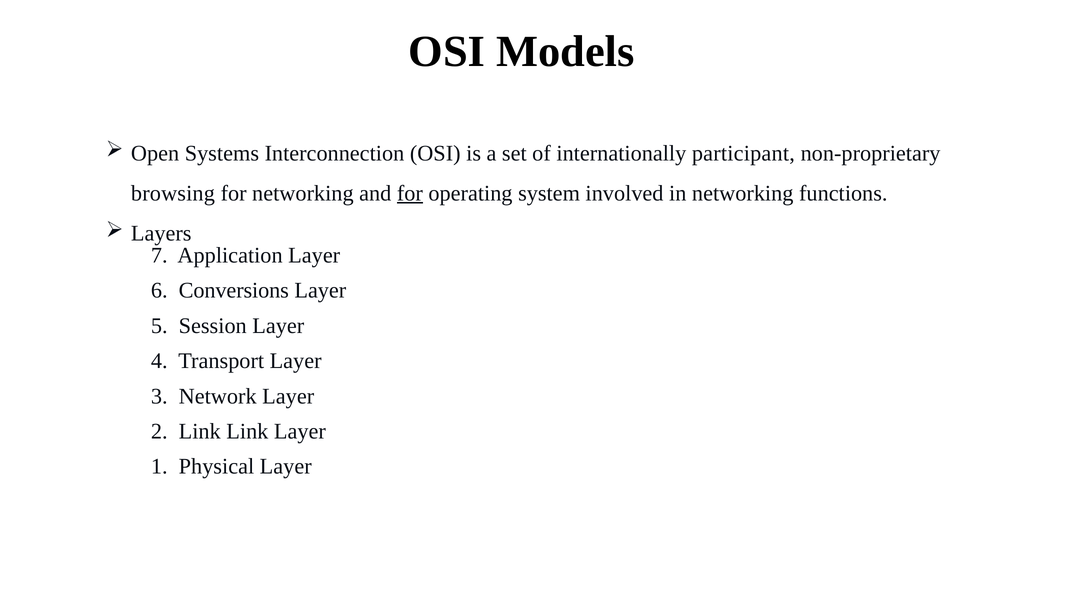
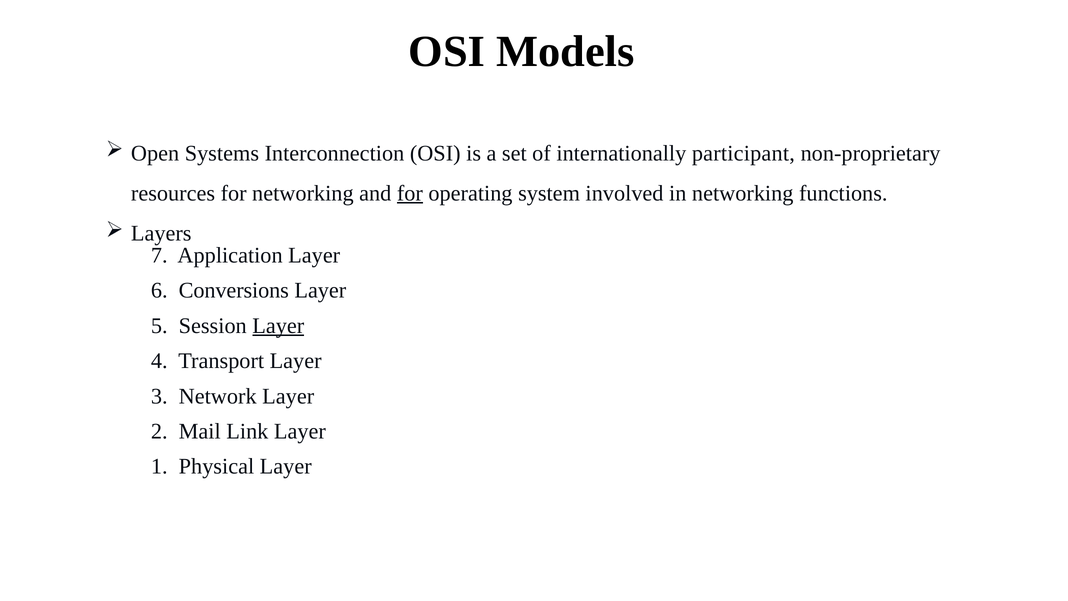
browsing: browsing -> resources (173, 193)
Layer underline: none -> present (278, 326)
2 Link: Link -> Mail (200, 431)
